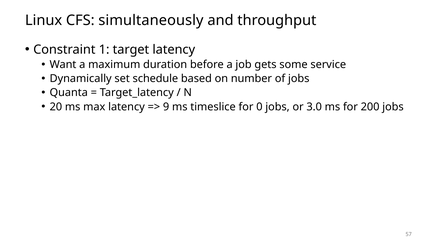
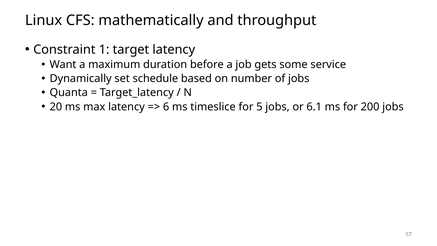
simultaneously: simultaneously -> mathematically (151, 20)
9: 9 -> 6 (166, 107)
0: 0 -> 5 (259, 107)
3.0: 3.0 -> 6.1 (314, 107)
